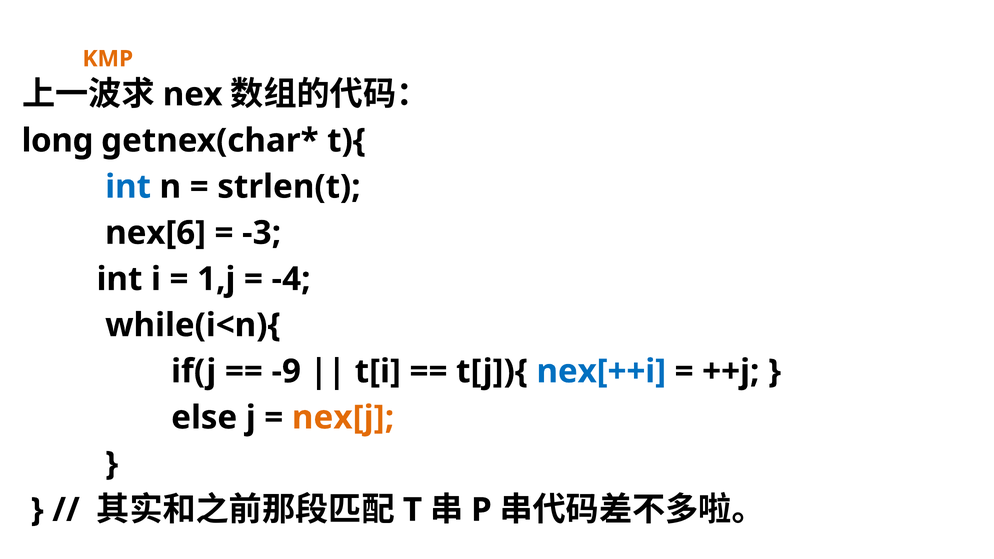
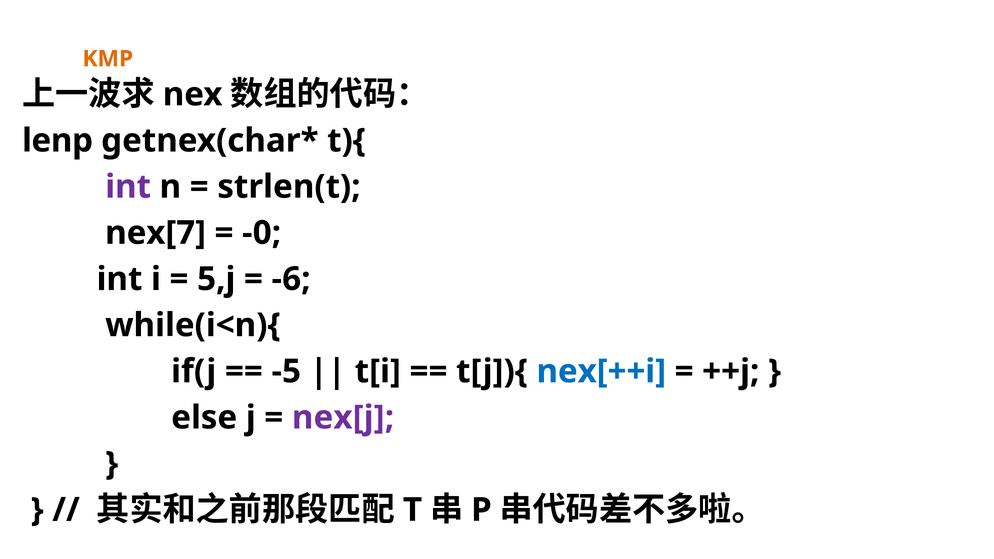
long: long -> lenp (57, 141)
int colour: blue -> purple (128, 187)
nex[6: nex[6 -> nex[7 (156, 233)
-3: -3 -> -0 (262, 233)
1,j: 1,j -> 5,j (216, 279)
-4: -4 -> -6 (291, 279)
-9: -9 -> -5 (286, 371)
nex[j colour: orange -> purple (343, 418)
